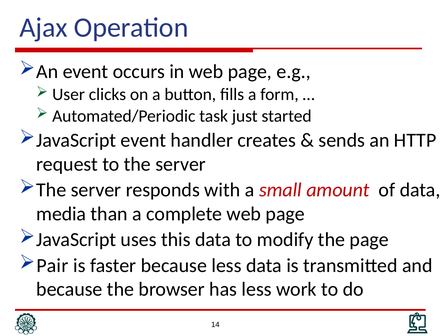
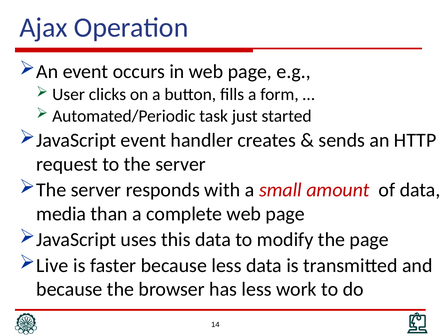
Pair: Pair -> Live (52, 266)
